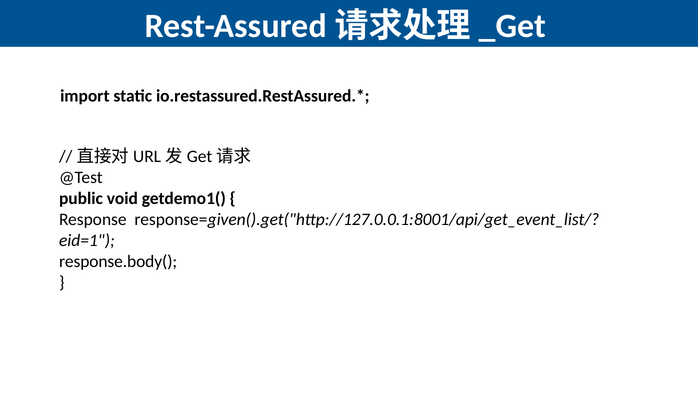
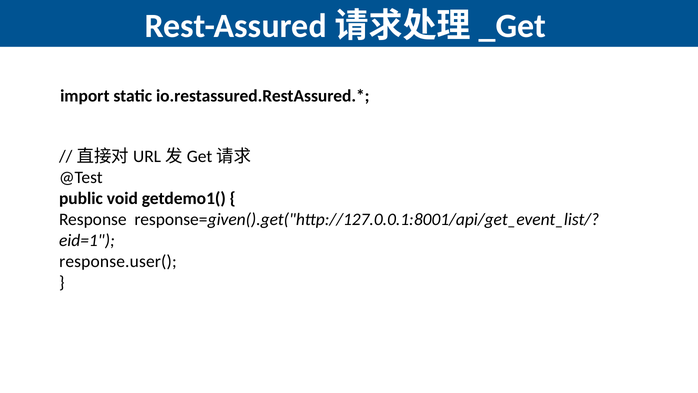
response.body(: response.body( -> response.user( (118, 261)
